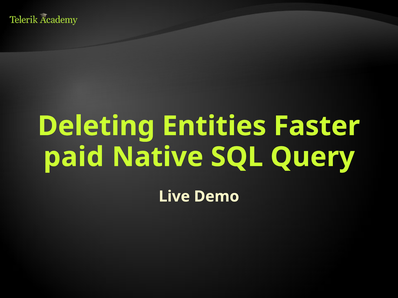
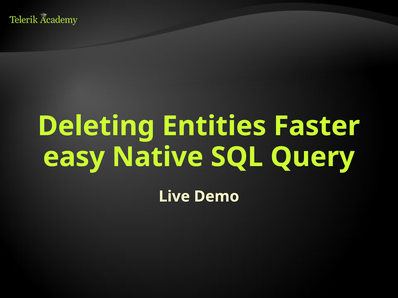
paid: paid -> easy (74, 157)
